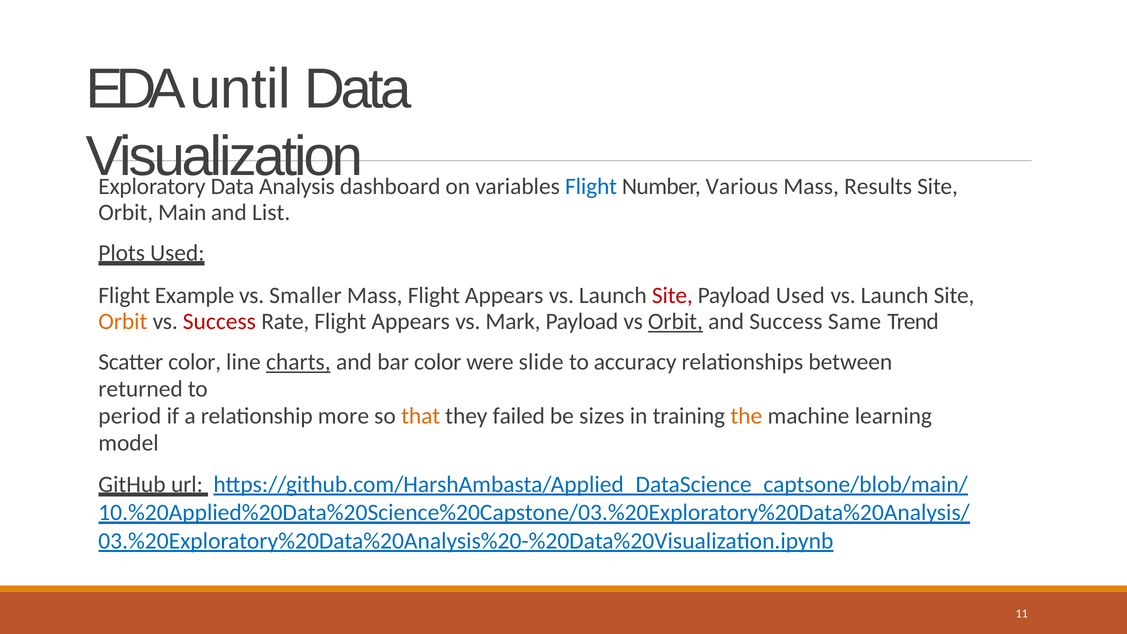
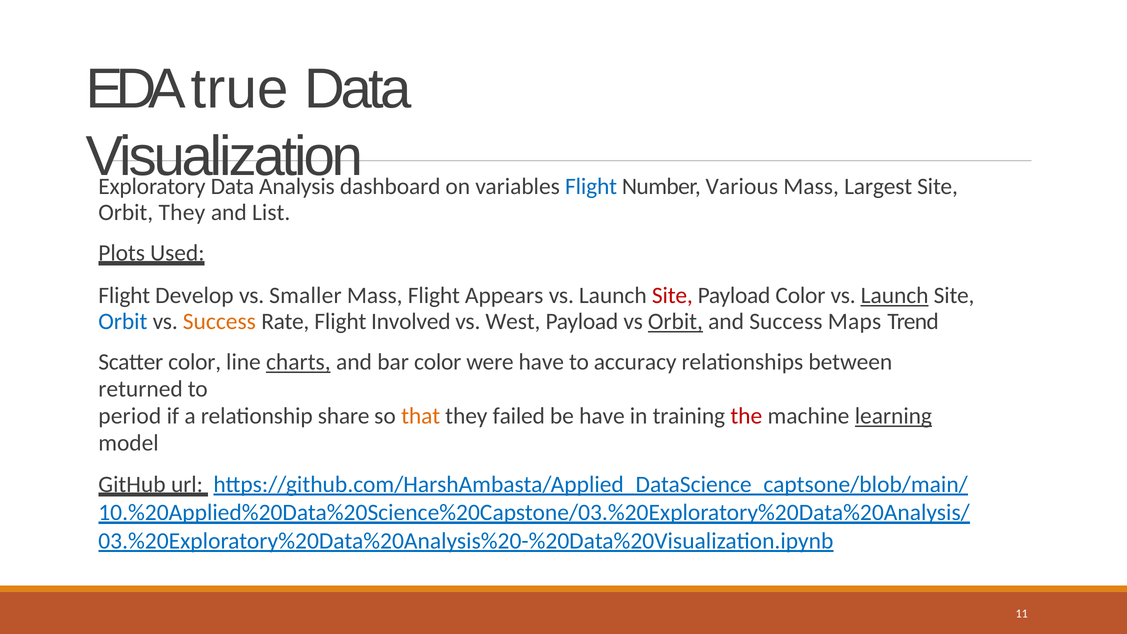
until: until -> true (240, 89)
Results: Results -> Largest (878, 186)
Orbit Main: Main -> They (182, 212)
Example: Example -> Develop (194, 296)
Payload Used: Used -> Color (800, 296)
Launch underline: none -> present (895, 296)
Orbit colour: orange -> blue (123, 322)
Success colour: red -> orange (219, 322)
Rate Flight Appears: Appears -> Involved (411, 322)
Mark: Mark -> West (513, 322)
Same: Same -> Maps (855, 322)
were slide: slide -> have (541, 362)
more: more -> share (344, 416)
be sizes: sizes -> have (602, 416)
the colour: orange -> red (746, 416)
learning underline: none -> present (893, 416)
